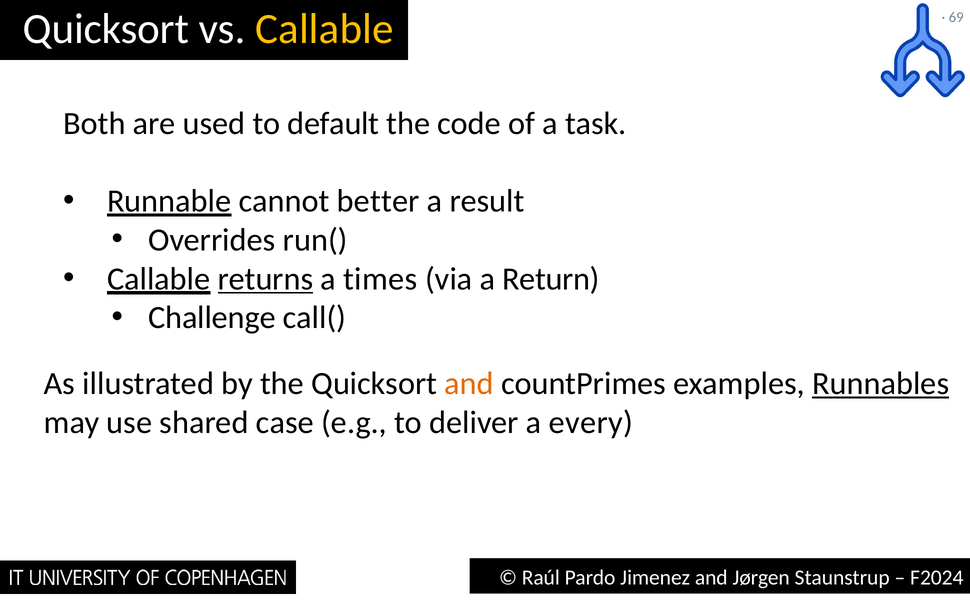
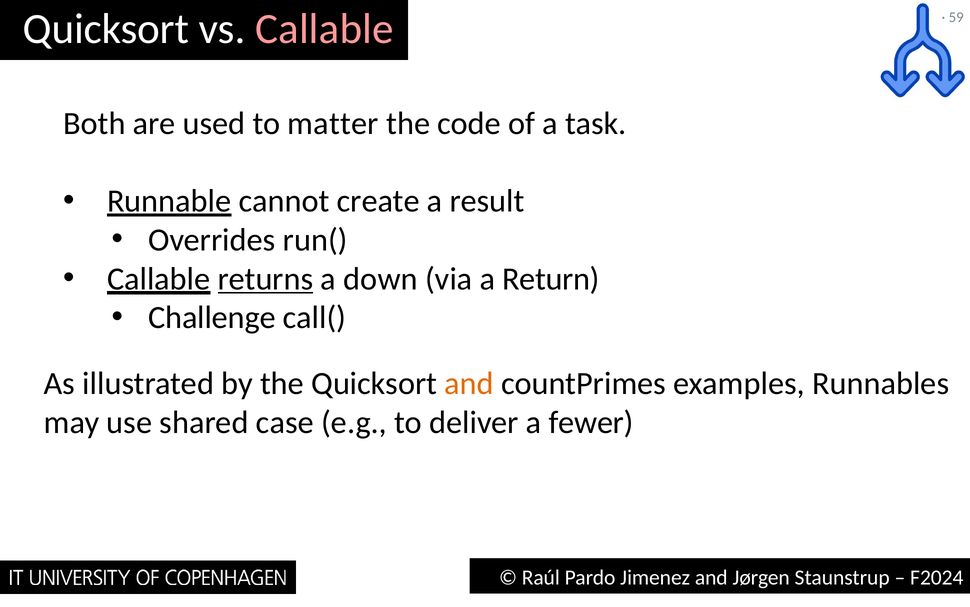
69: 69 -> 59 (956, 17)
Callable colour: yellow -> pink (324, 29)
default: default -> matter (333, 123)
better: better -> create (378, 201)
times: times -> down (380, 278)
Runnables underline: present -> none (881, 383)
every: every -> fewer (591, 422)
